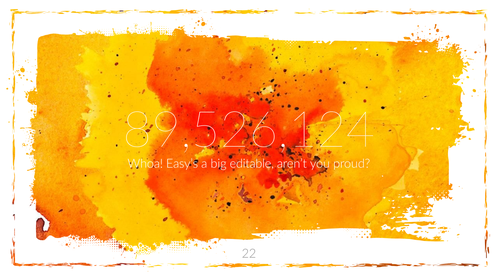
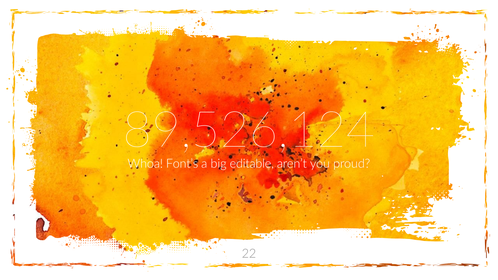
Easy’s: Easy’s -> Font’s (182, 164)
